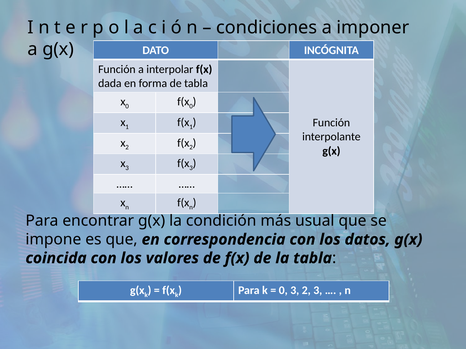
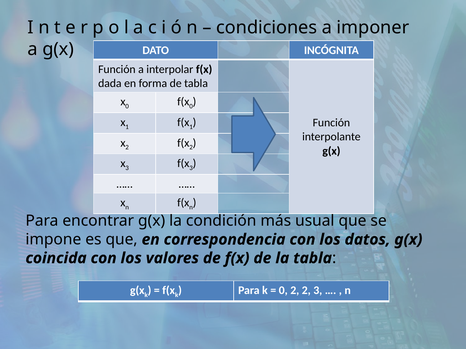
0 3: 3 -> 2 (295, 291)
